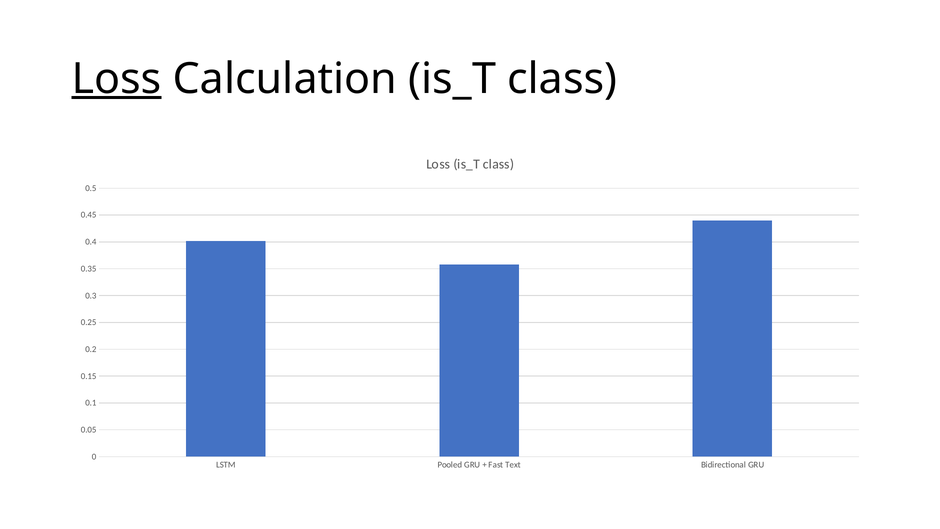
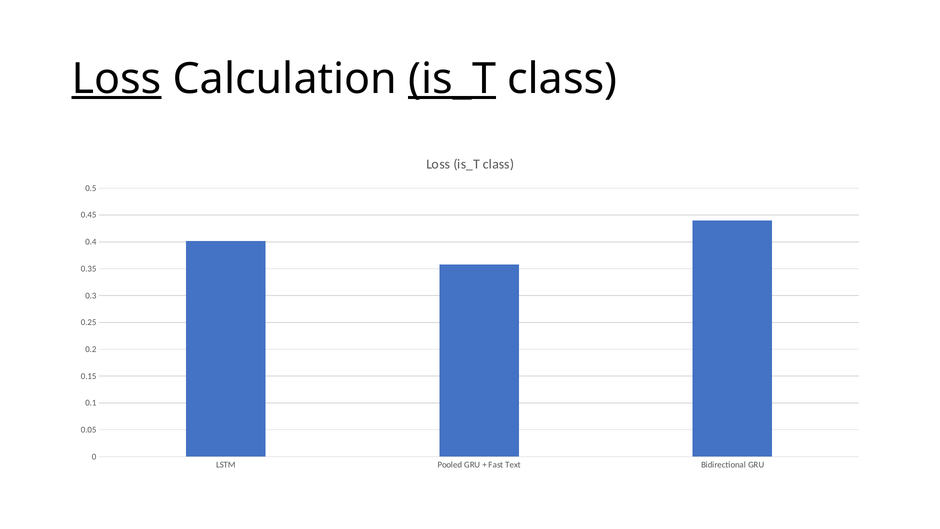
is_T underline: none -> present (452, 79)
